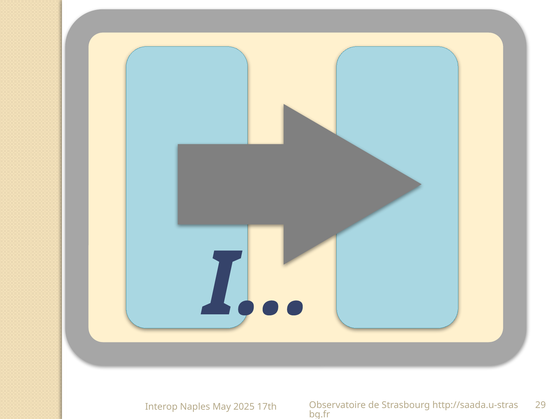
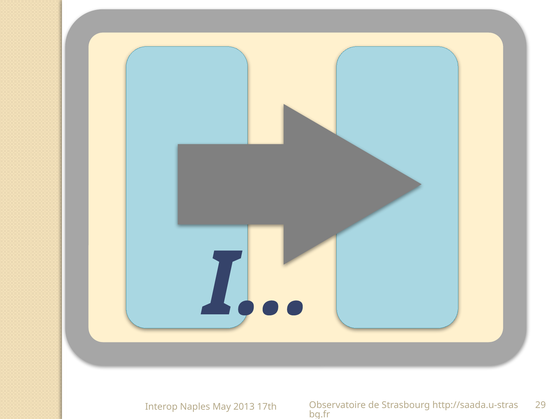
2025: 2025 -> 2013 (244, 407)
